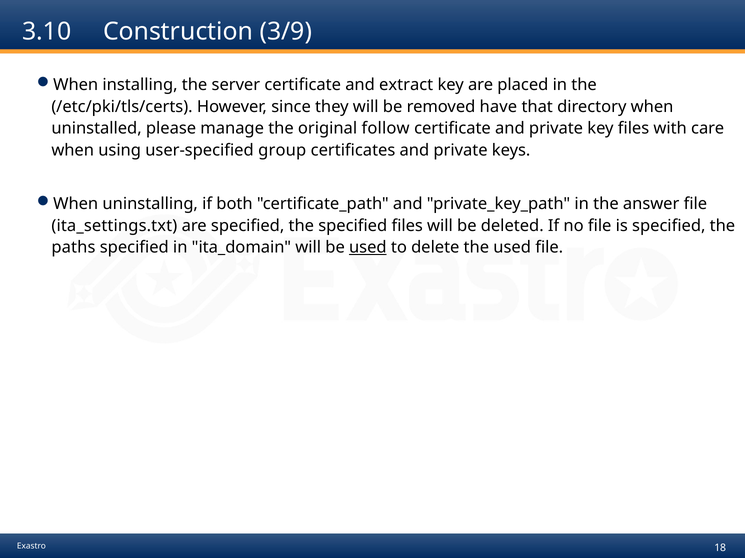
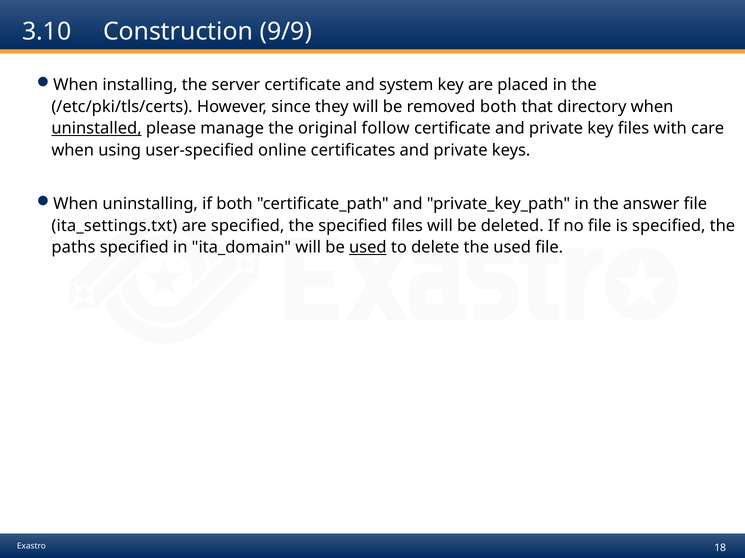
3/9: 3/9 -> 9/9 (286, 32)
extract: extract -> system (406, 85)
removed have: have -> both (498, 107)
uninstalled underline: none -> present (97, 128)
group: group -> online (282, 150)
